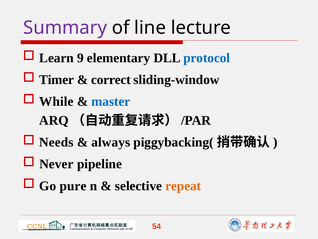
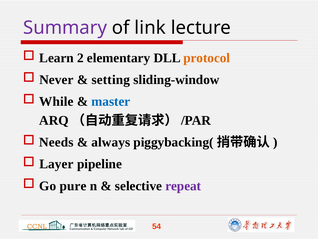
line: line -> link (150, 28)
9: 9 -> 2 (80, 58)
protocol colour: blue -> orange (207, 58)
Timer: Timer -> Never (56, 79)
correct: correct -> setting (111, 79)
Never: Never -> Layer (56, 164)
repeat colour: orange -> purple (183, 186)
